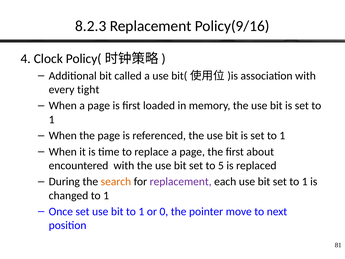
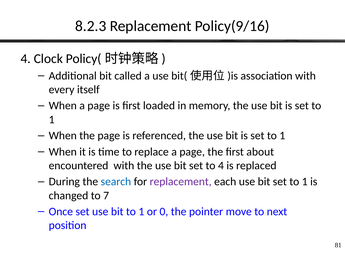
tight: tight -> itself (88, 89)
to 5: 5 -> 4 (221, 165)
search colour: orange -> blue (116, 181)
changed to 1: 1 -> 7 (106, 195)
